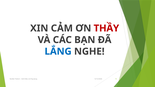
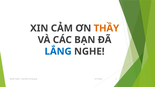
THẦY colour: red -> orange (106, 28)
